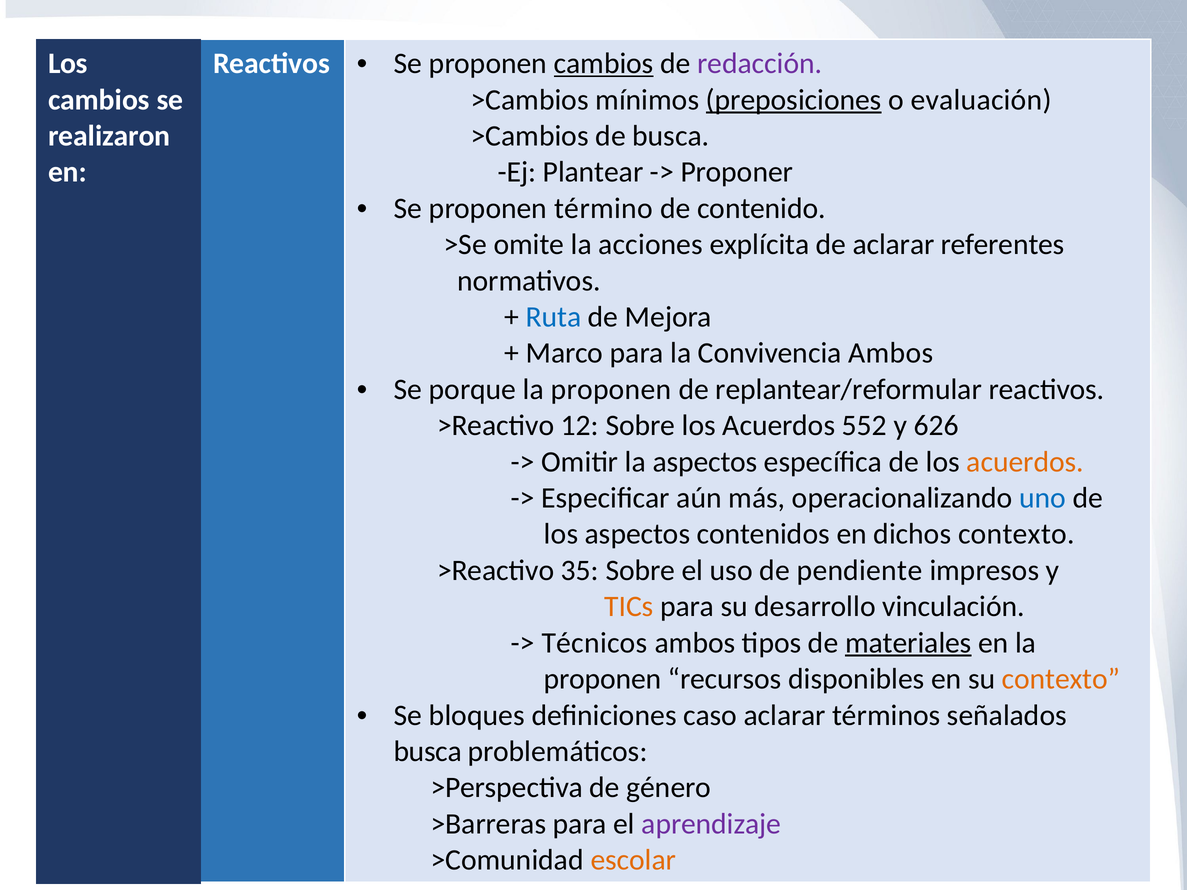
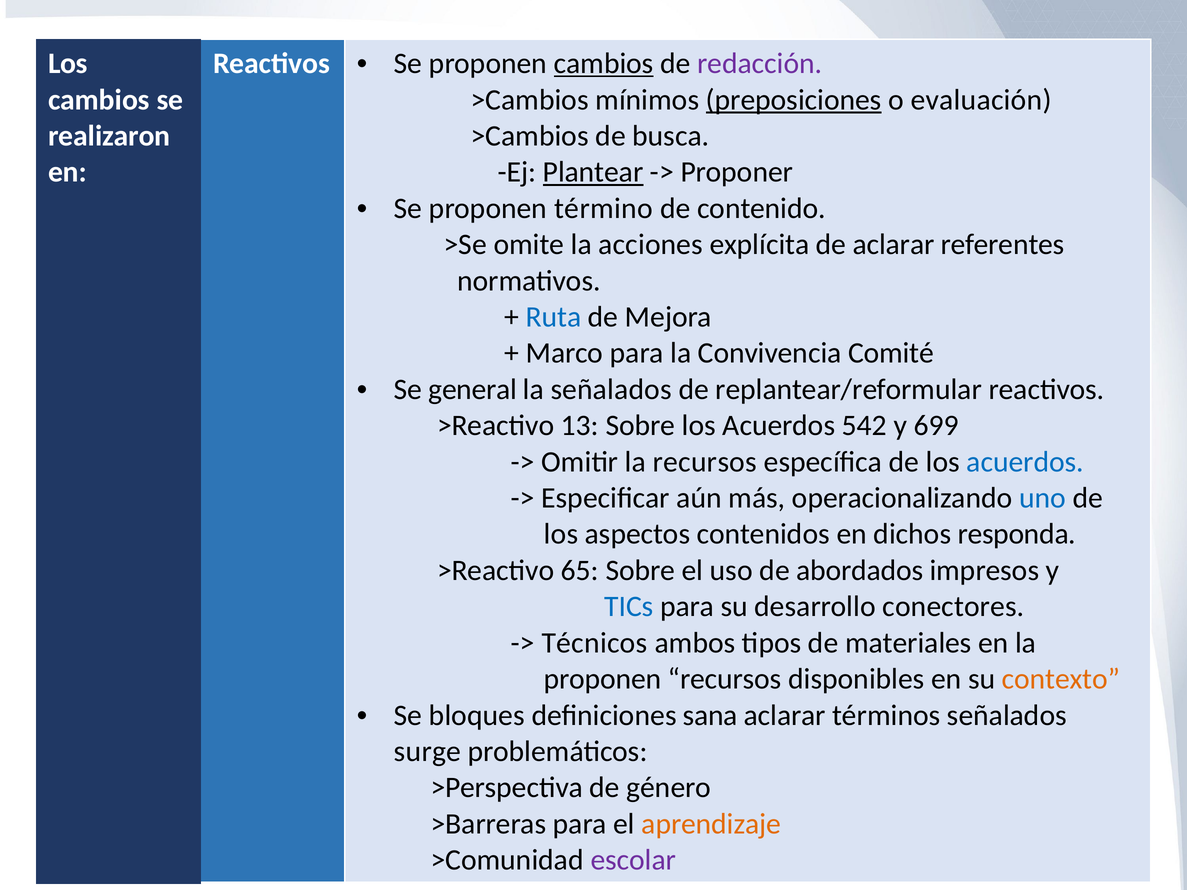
Plantear underline: none -> present (593, 172)
Convivencia Ambos: Ambos -> Comité (891, 353)
porque: porque -> general (473, 389)
proponen: proponen -> señalados (611, 389)
12: 12 -> 13 (580, 426)
552: 552 -> 542 (864, 426)
626: 626 -> 699 (936, 426)
la aspectos: aspectos -> recursos (705, 462)
acuerdos colour: orange -> blue (1025, 462)
dichos contexto: contexto -> responda (1017, 534)
35: 35 -> 65 (580, 571)
pendiente: pendiente -> abordados (860, 571)
TICs colour: orange -> blue (629, 607)
vinculación: vinculación -> conectores (953, 607)
materiales underline: present -> none (908, 643)
caso: caso -> sana (710, 715)
busca: busca -> surge (427, 752)
aprendizaje colour: purple -> orange (711, 824)
escolar colour: orange -> purple (633, 860)
